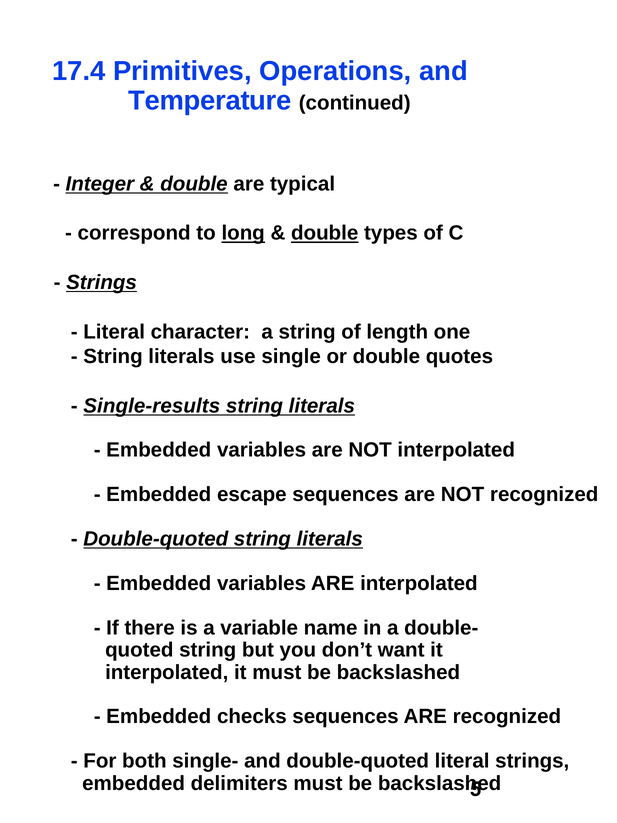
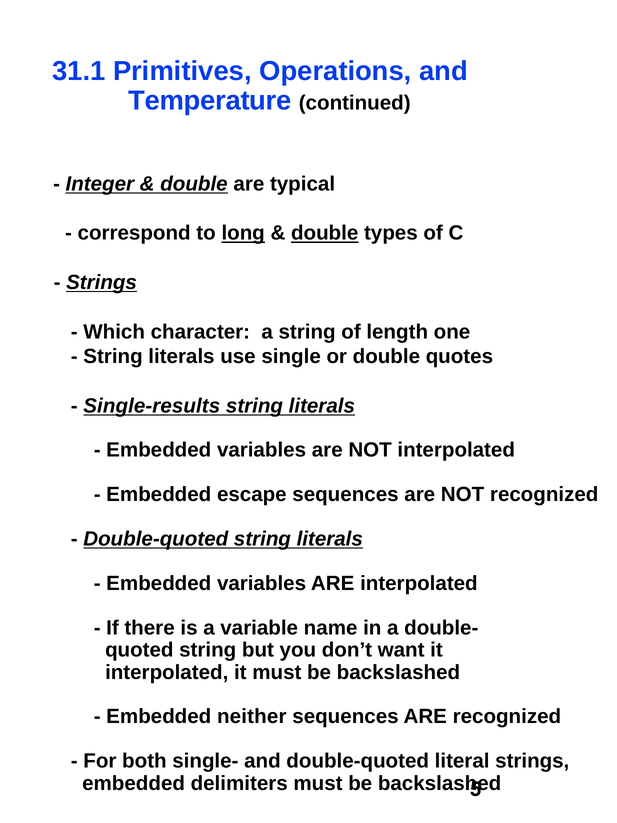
17.4: 17.4 -> 31.1 (79, 71)
Literal: Literal -> Which (114, 332)
checks: checks -> neither (252, 716)
